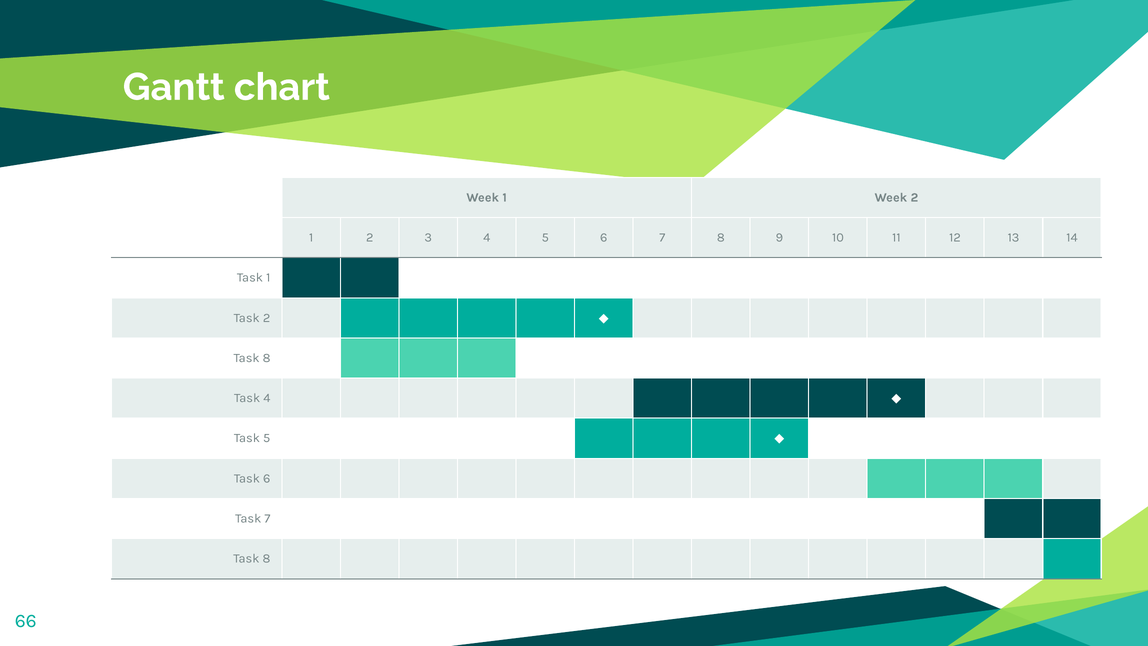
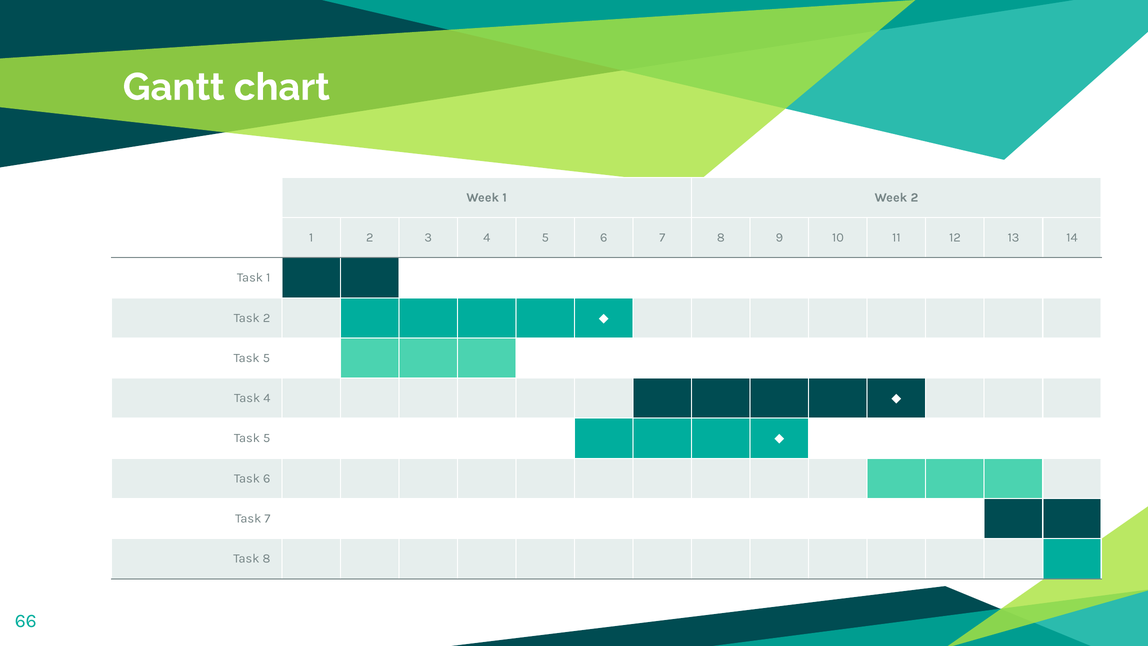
8: 8 -> 5 (266, 358)
